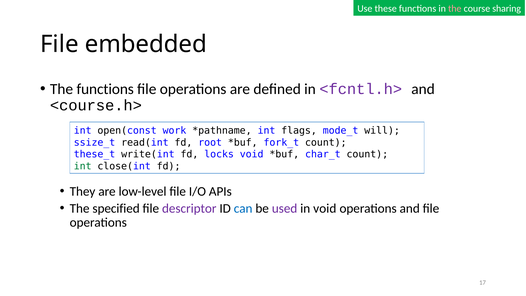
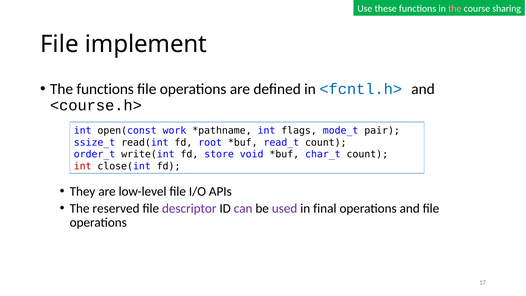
embedded: embedded -> implement (146, 44)
<fcntl.h> colour: purple -> blue (361, 89)
will: will -> pair (382, 131)
fork_t: fork_t -> read_t (281, 142)
these_t: these_t -> order_t (95, 154)
locks: locks -> store (219, 154)
int colour: green -> red (83, 166)
specified: specified -> reserved (116, 208)
can colour: blue -> purple (243, 208)
in void: void -> final (325, 208)
